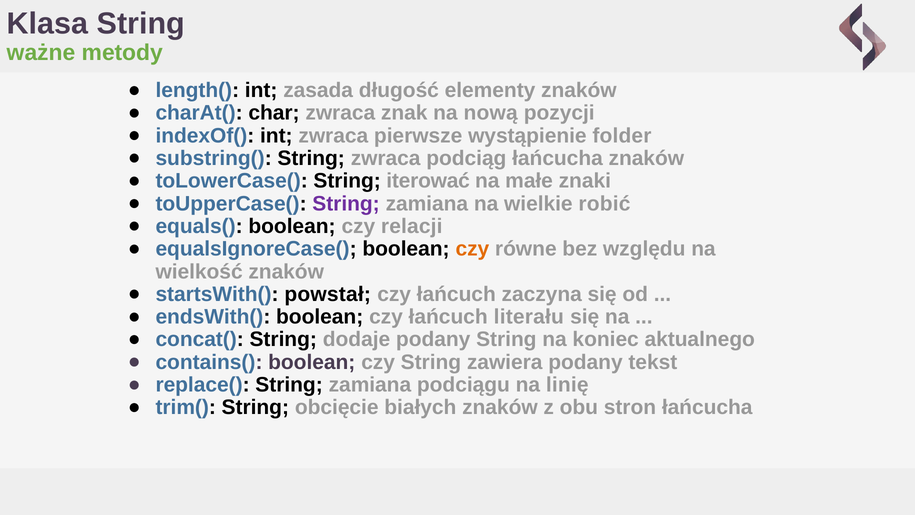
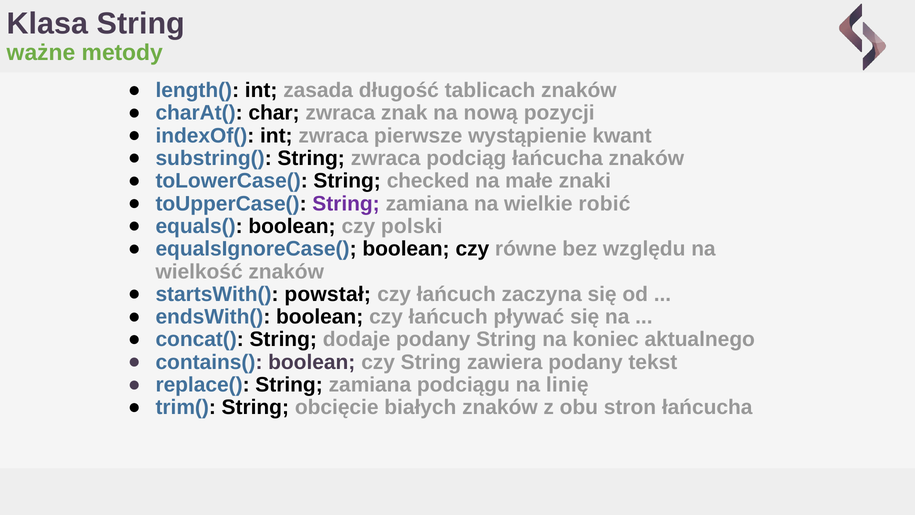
elementy: elementy -> tablicach (490, 90)
folder: folder -> kwant (622, 136)
iterować: iterować -> checked (428, 181)
relacji: relacji -> polski (412, 226)
czy colour: orange -> black (472, 249)
literału: literału -> pływać (529, 317)
